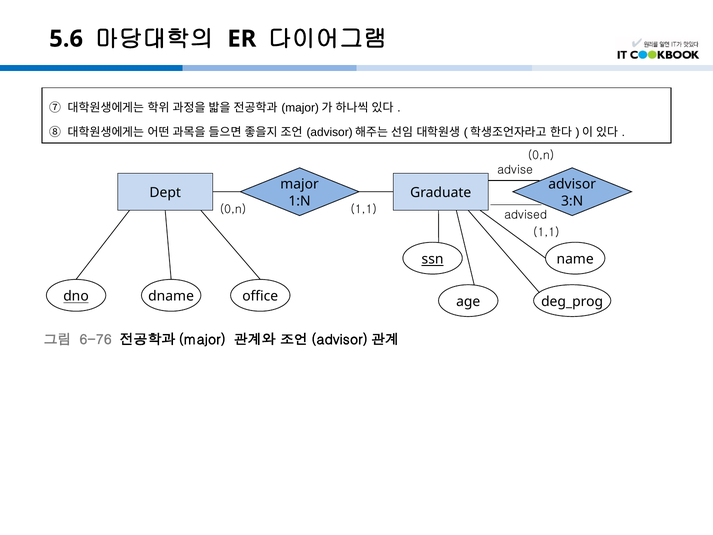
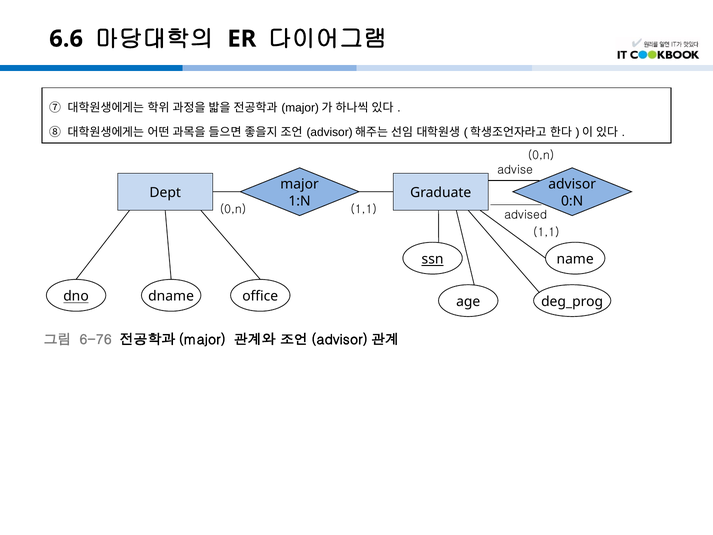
5.6: 5.6 -> 6.6 (66, 39)
3:N: 3:N -> 0:N (572, 201)
